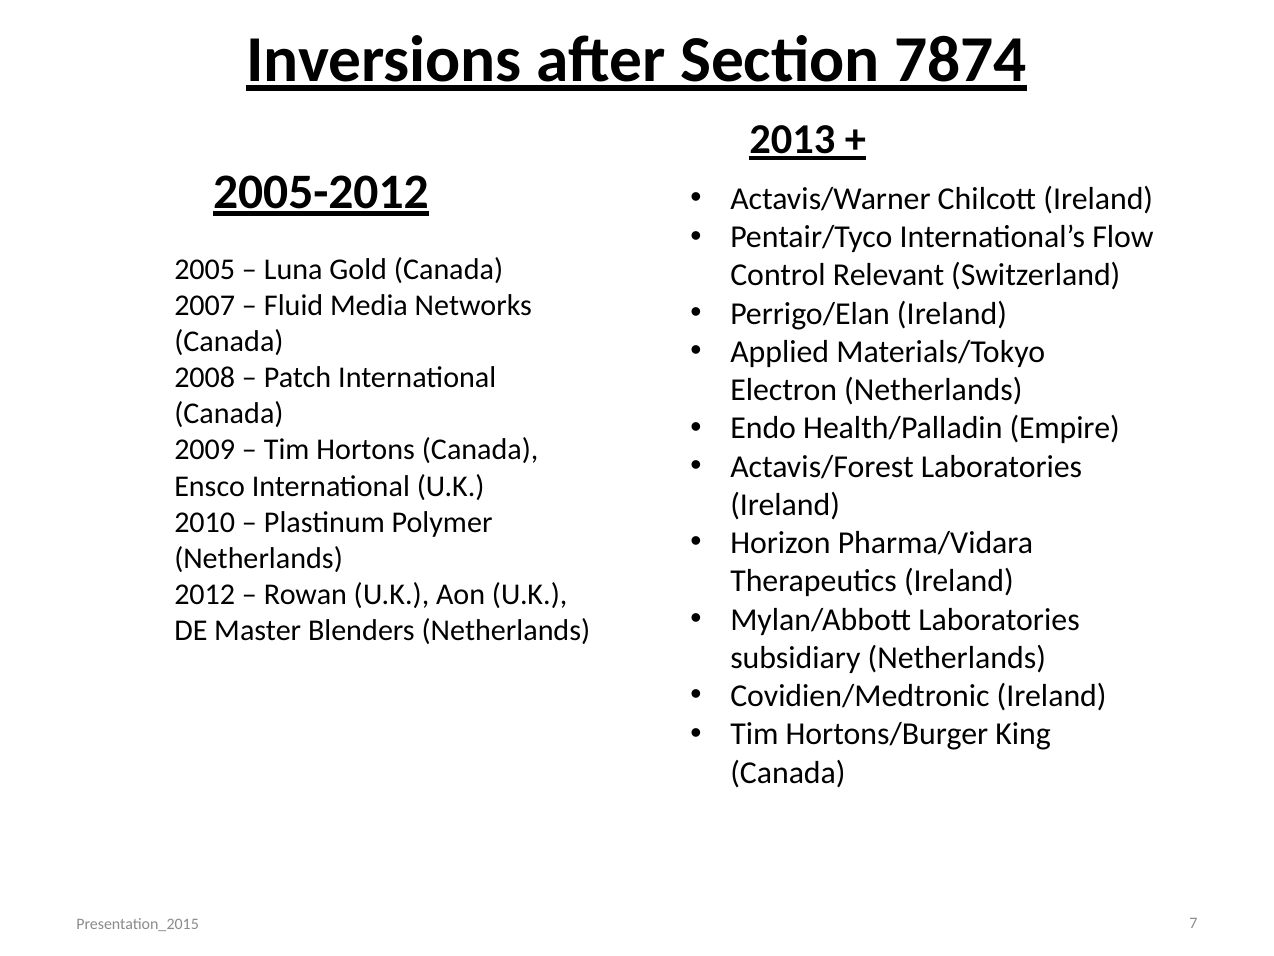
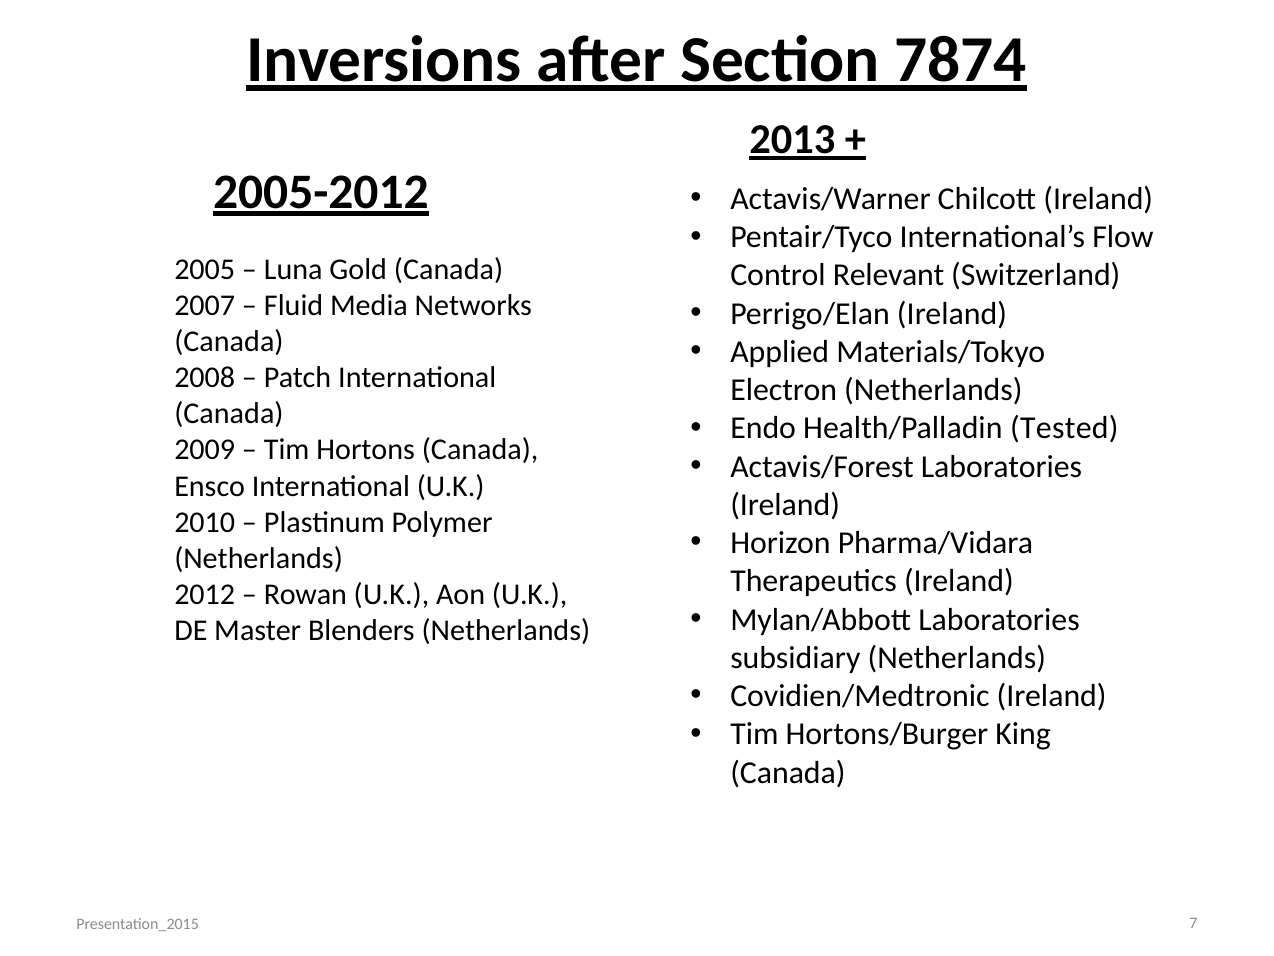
Empire: Empire -> Tested (1064, 428)
